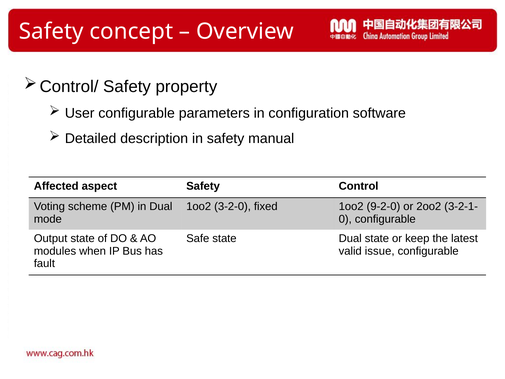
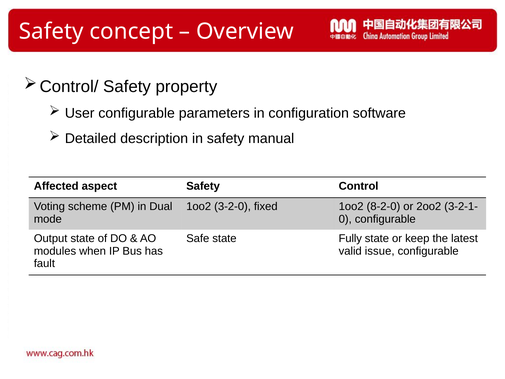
9-2-0: 9-2-0 -> 8-2-0 (383, 206)
state Dual: Dual -> Fully (350, 238)
